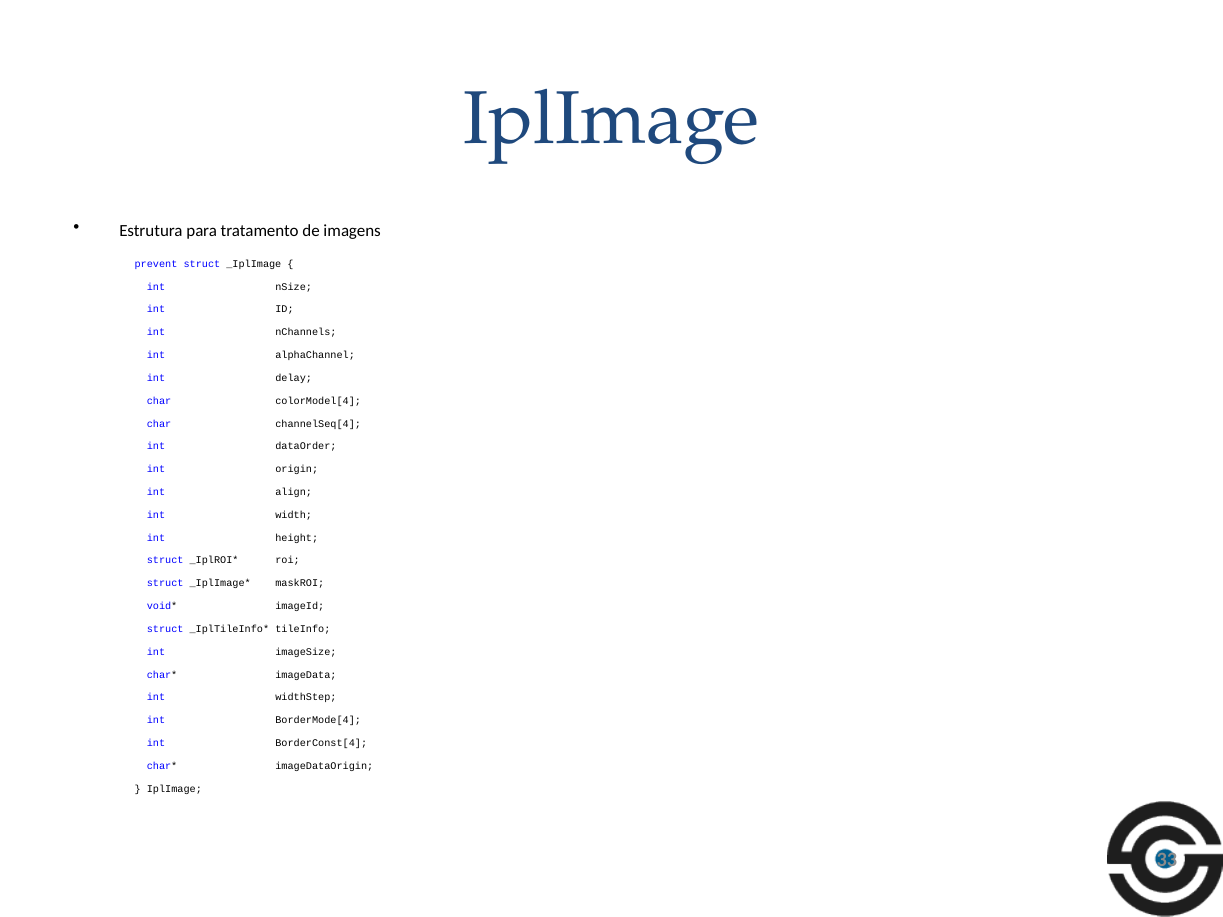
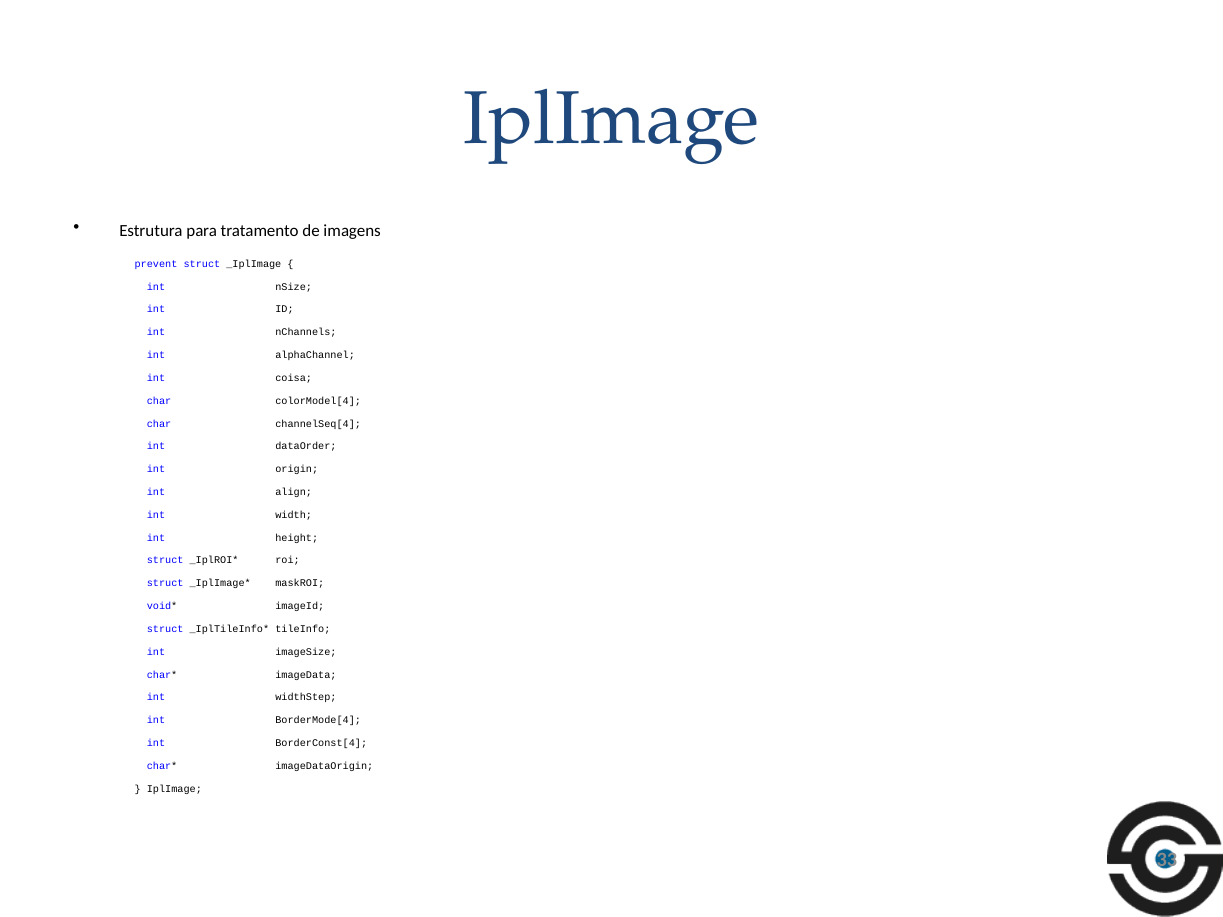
delay: delay -> coisa (294, 378)
